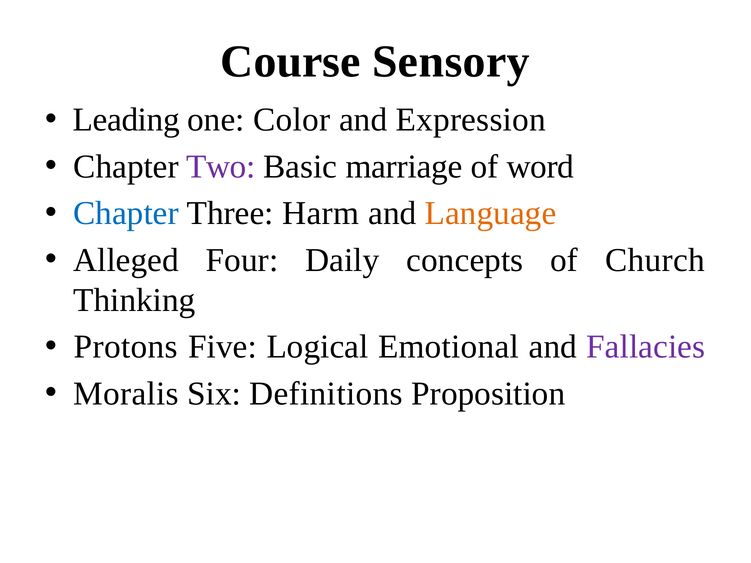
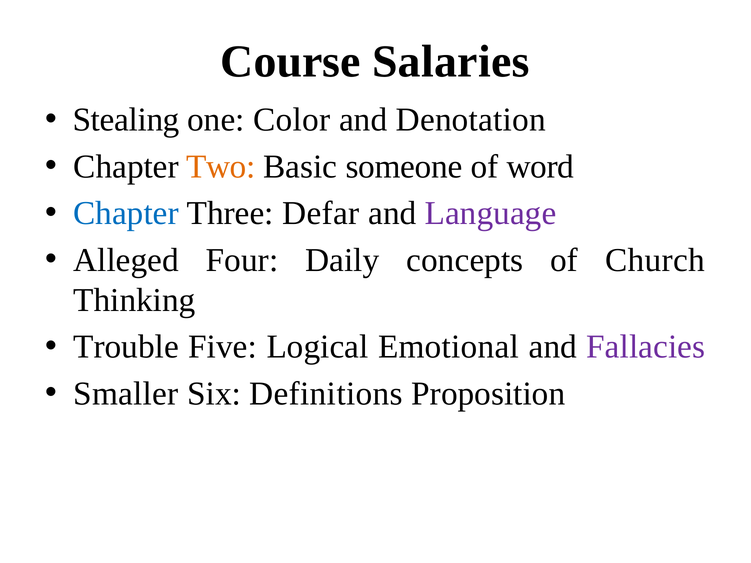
Sensory: Sensory -> Salaries (451, 61)
Leading: Leading -> Stealing (126, 120)
Expression: Expression -> Denotation (471, 120)
Two colour: purple -> orange (221, 167)
marriage: marriage -> someone (404, 167)
Harm: Harm -> Defar (321, 213)
Language colour: orange -> purple (491, 213)
Protons: Protons -> Trouble (126, 347)
Moralis: Moralis -> Smaller (126, 394)
